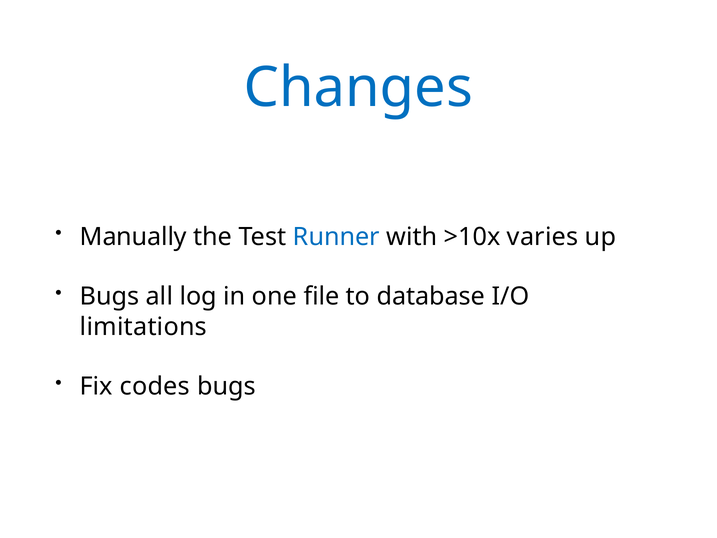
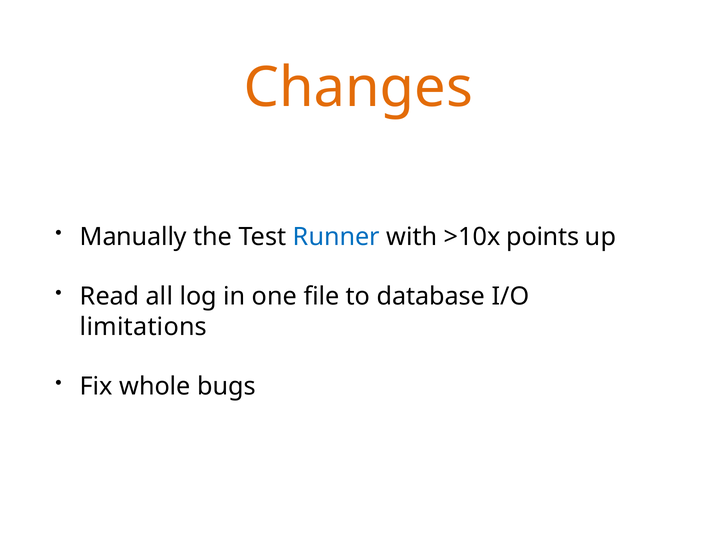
Changes colour: blue -> orange (358, 88)
varies: varies -> points (543, 237)
Bugs: Bugs -> Read (110, 296)
codes: codes -> whole (155, 386)
